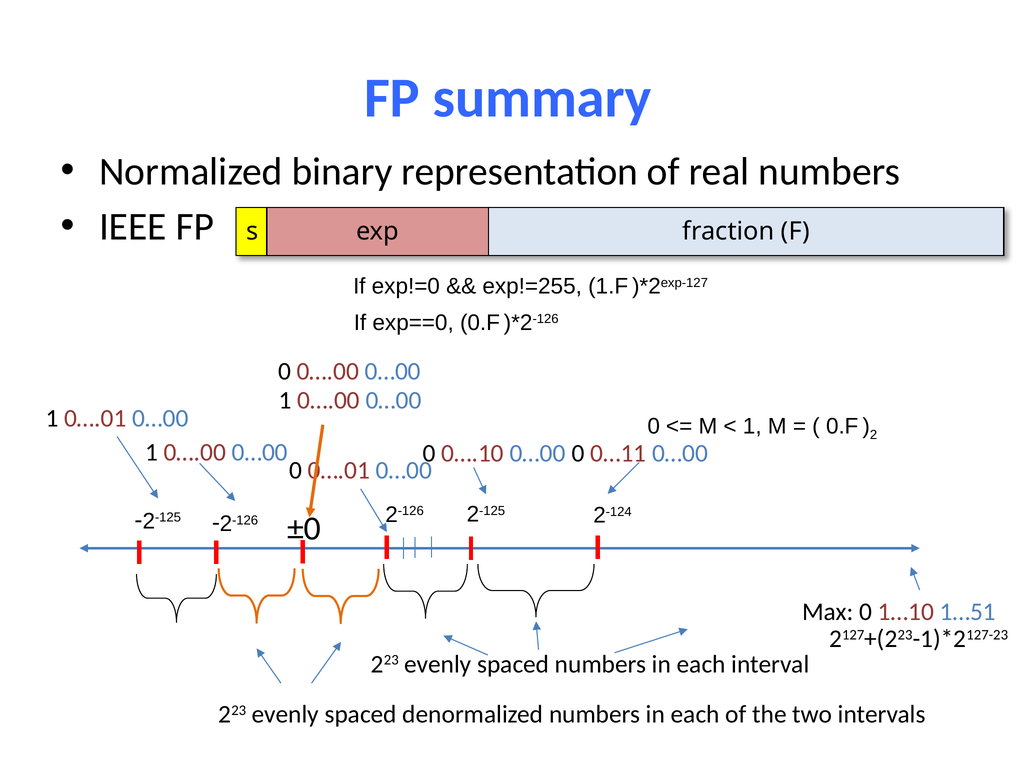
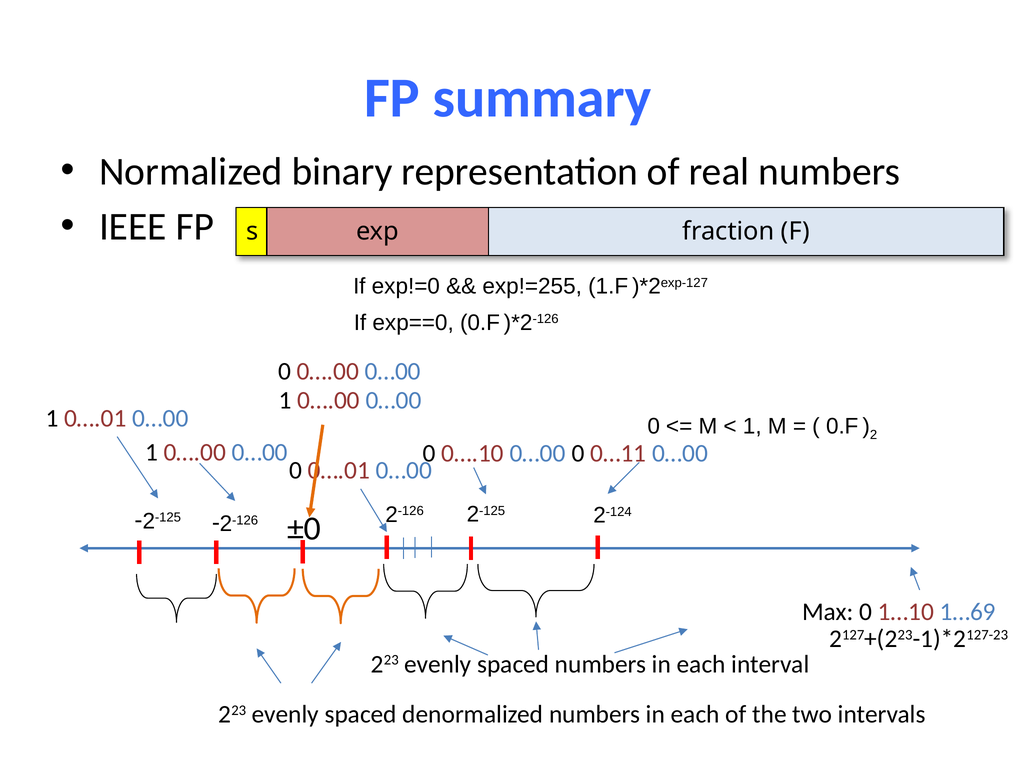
1…51: 1…51 -> 1…69 (968, 612)
